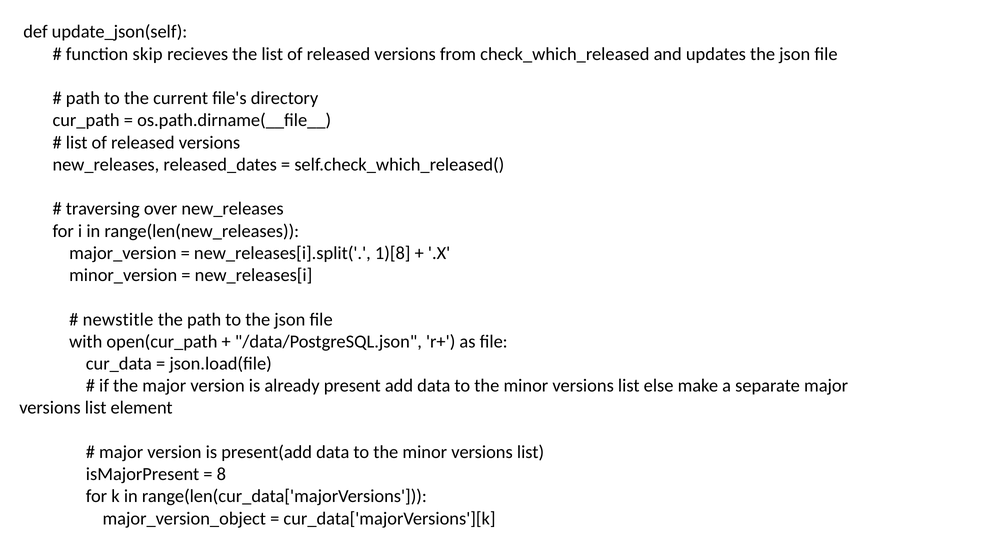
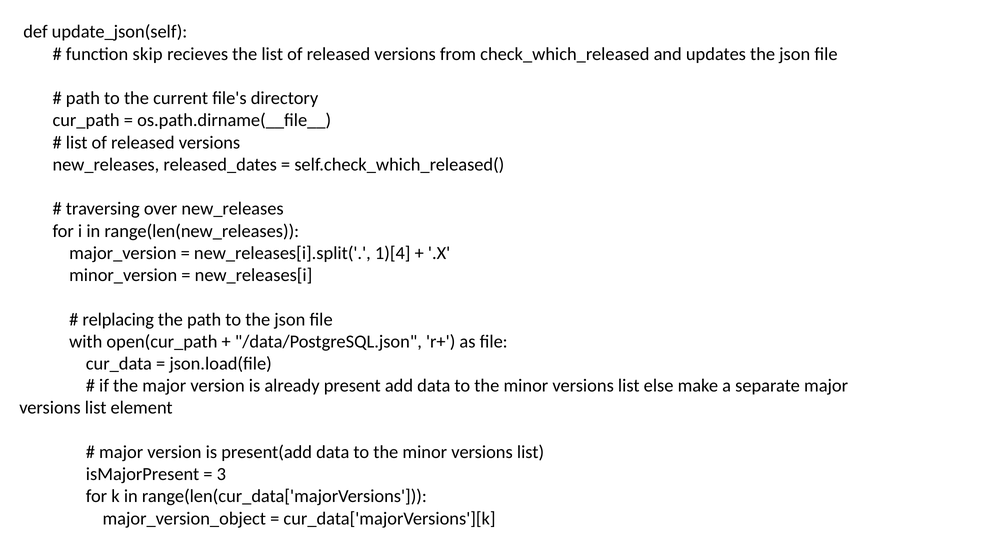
1)[8: 1)[8 -> 1)[4 (393, 253)
newstitle: newstitle -> relplacing (118, 319)
8: 8 -> 3 (221, 474)
